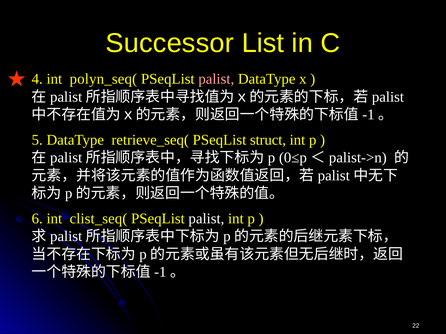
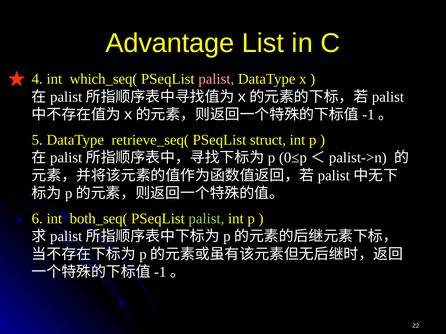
Successor: Successor -> Advantage (170, 43)
polyn_seq(: polyn_seq( -> which_seq( (103, 79)
clist_seq(: clist_seq( -> both_seq( (99, 219)
palist colour: white -> light green (206, 219)
